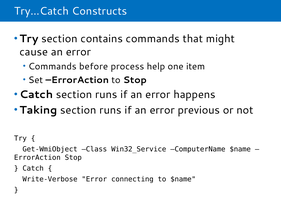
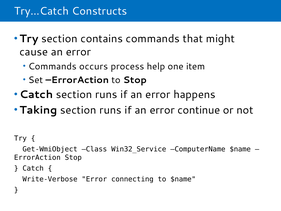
before: before -> occurs (94, 66)
previous: previous -> continue (199, 110)
